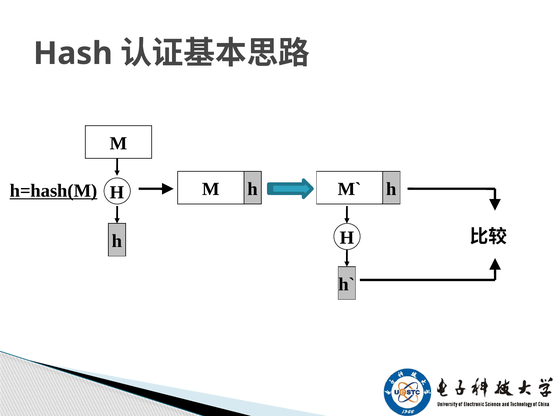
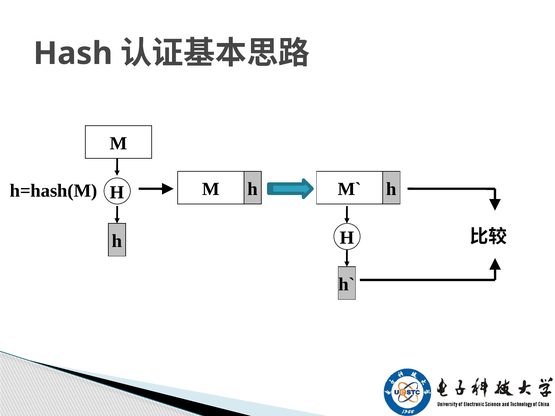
h=hash(M underline: present -> none (54, 191)
